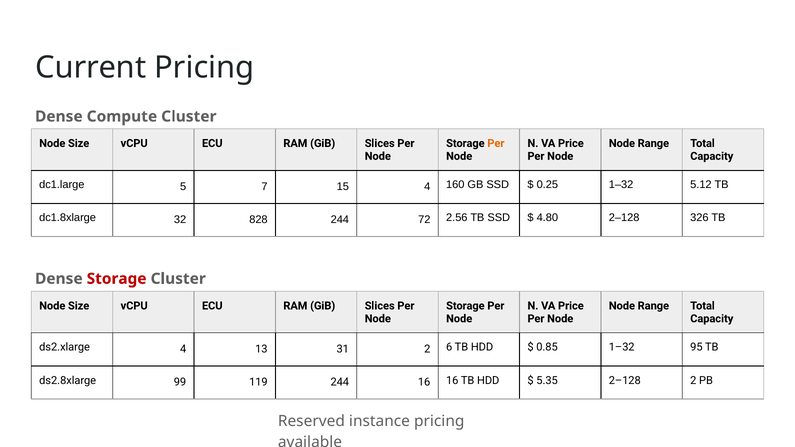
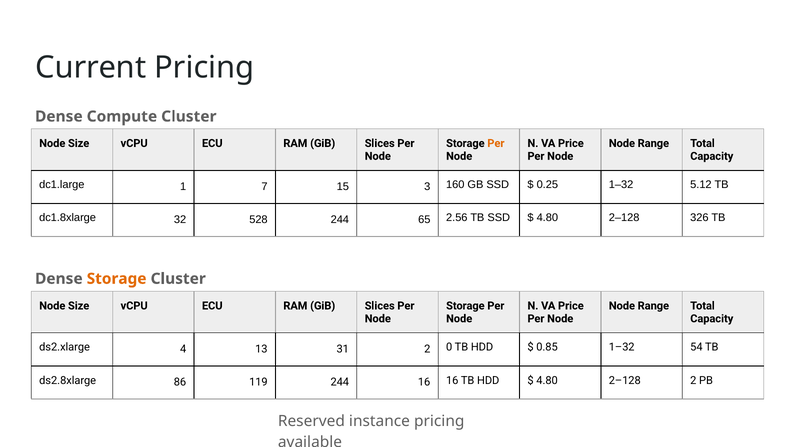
5: 5 -> 1 (183, 187)
15 4: 4 -> 3 (427, 187)
828: 828 -> 528 (258, 220)
72: 72 -> 65 (424, 220)
Storage colour: red -> orange (117, 279)
6: 6 -> 0 (449, 348)
95: 95 -> 54 (696, 348)
99: 99 -> 86 (180, 383)
5.35: 5.35 -> 4.80 (547, 381)
